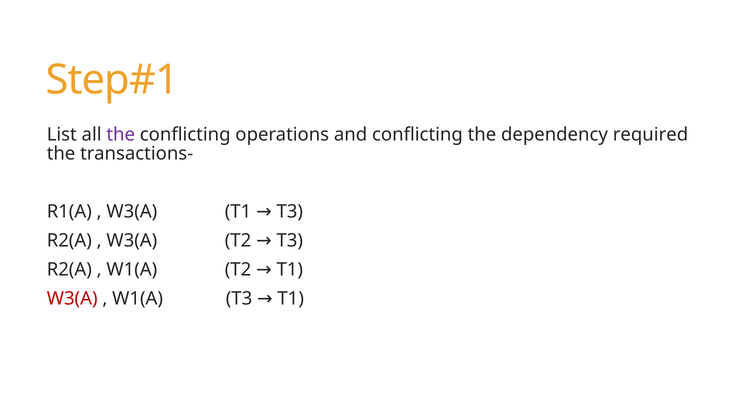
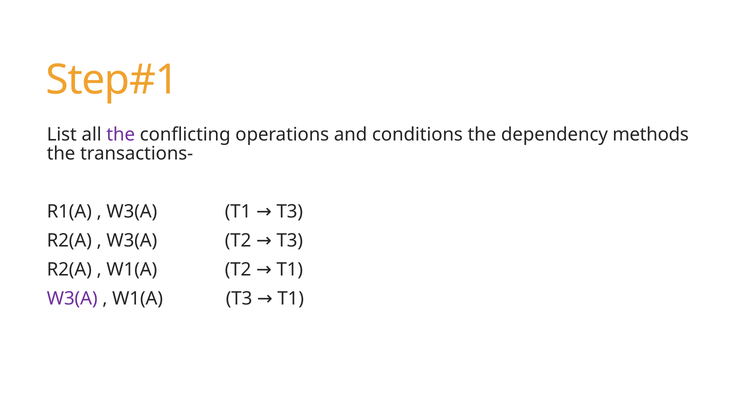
and conflicting: conflicting -> conditions (417, 134)
required: required -> methods (651, 134)
W3(A colour: red -> purple (72, 298)
